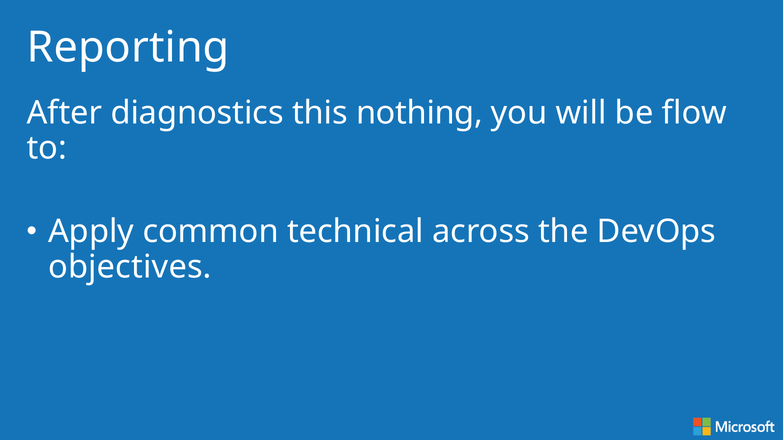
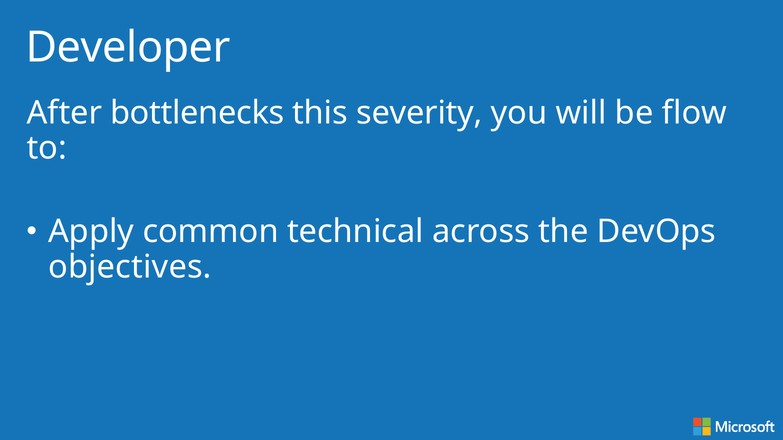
Reporting: Reporting -> Developer (128, 48)
diagnostics: diagnostics -> bottlenecks (197, 113)
nothing: nothing -> severity (419, 113)
